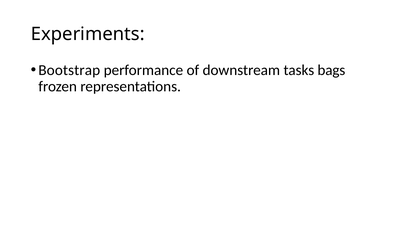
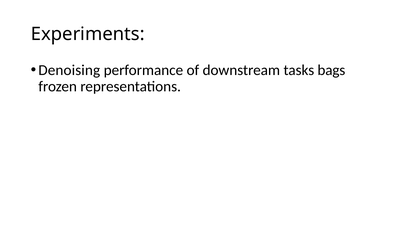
Bootstrap: Bootstrap -> Denoising (69, 70)
